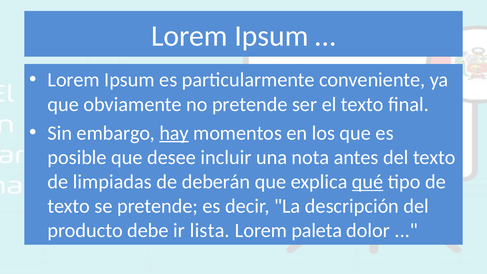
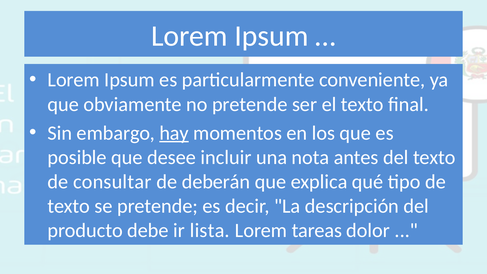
limpiadas: limpiadas -> consultar (112, 182)
qué underline: present -> none (368, 182)
paleta: paleta -> tareas (317, 230)
